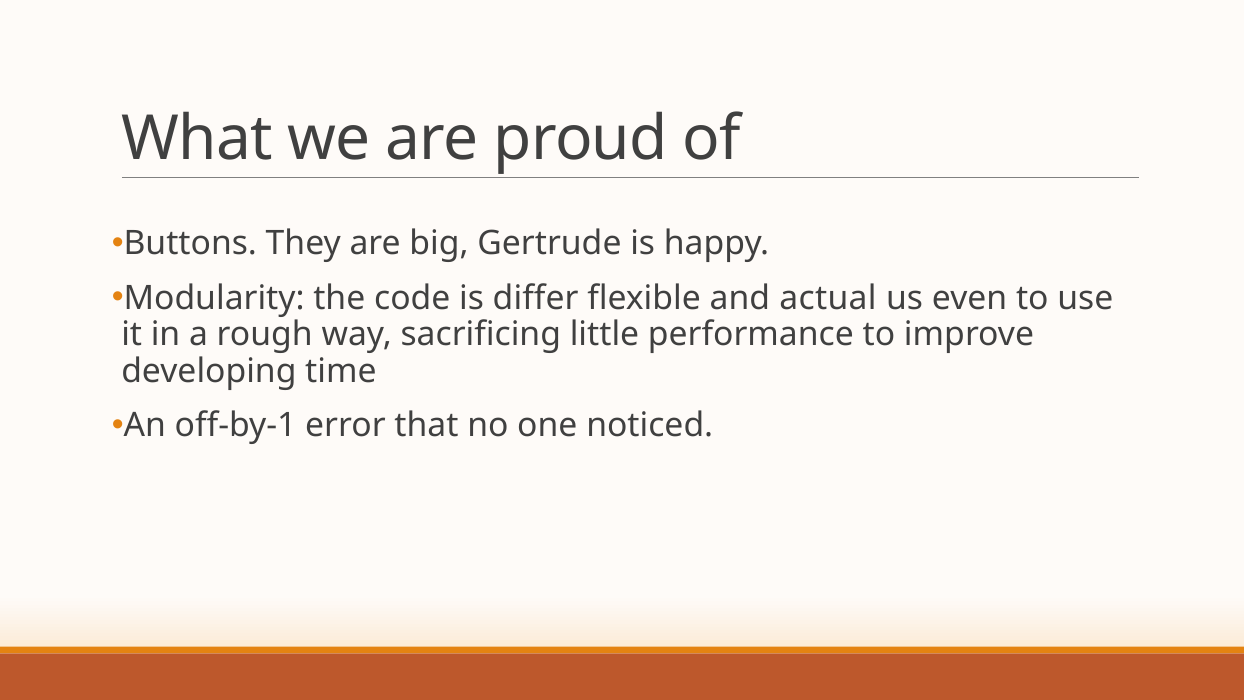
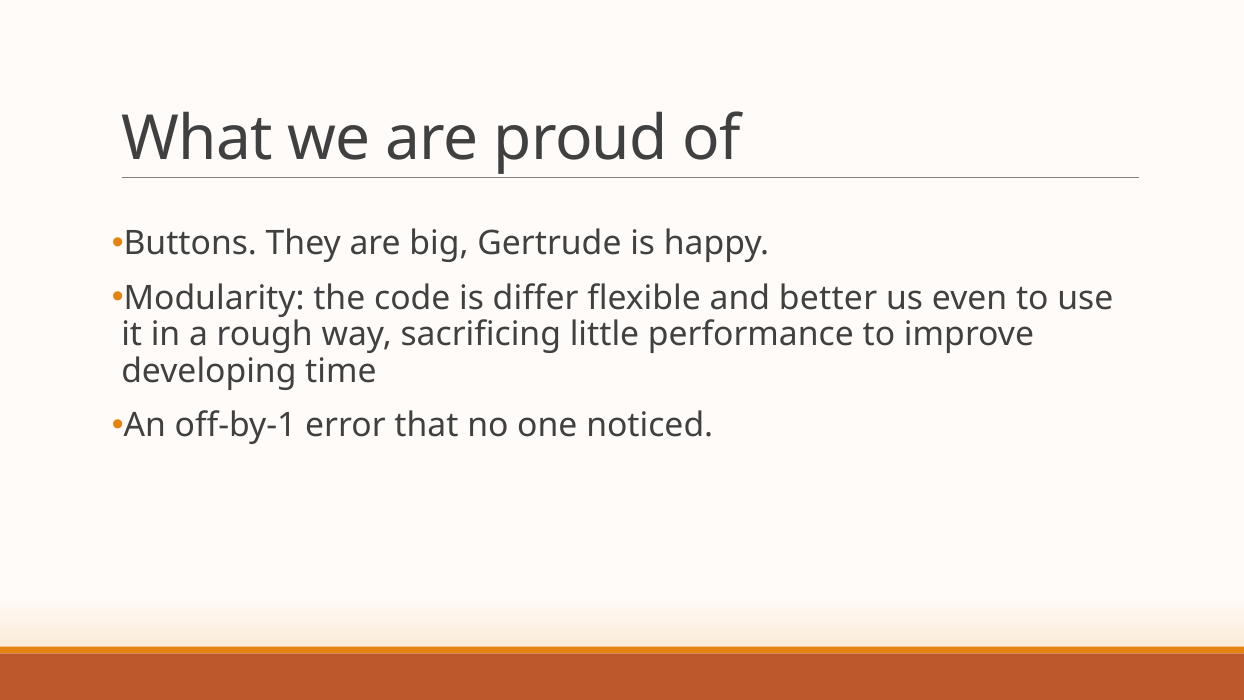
actual: actual -> better (828, 298)
